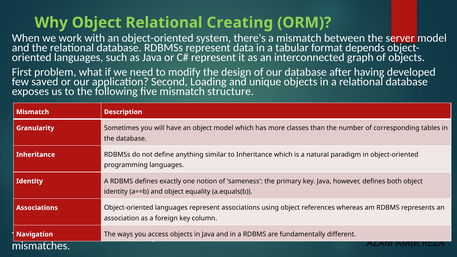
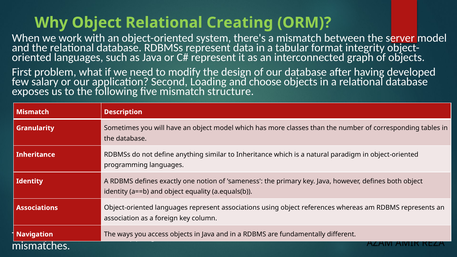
depends: depends -> integrity (365, 48)
saved: saved -> salary (45, 82)
unique: unique -> choose (265, 82)
